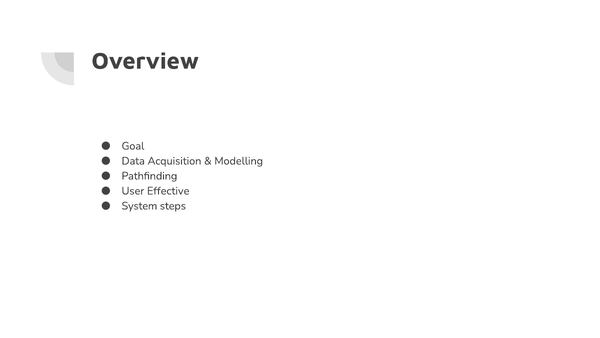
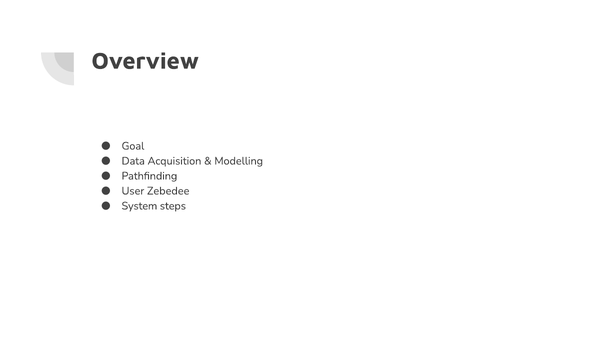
Effective: Effective -> Zebedee (168, 191)
